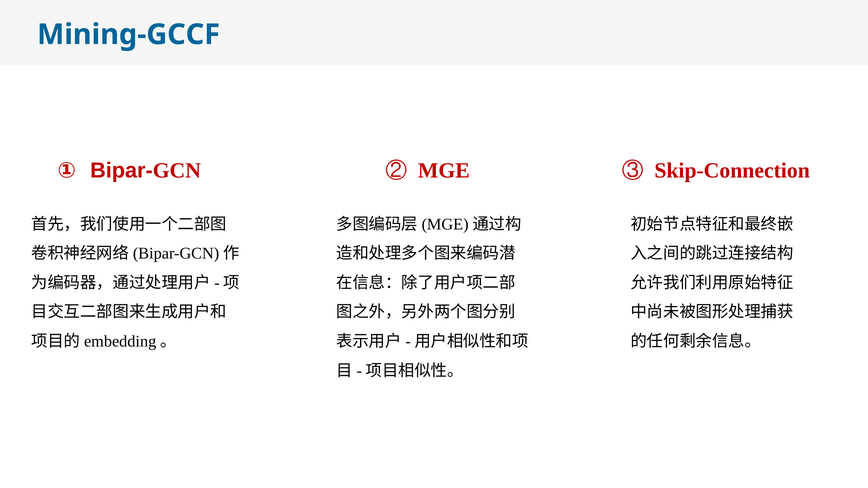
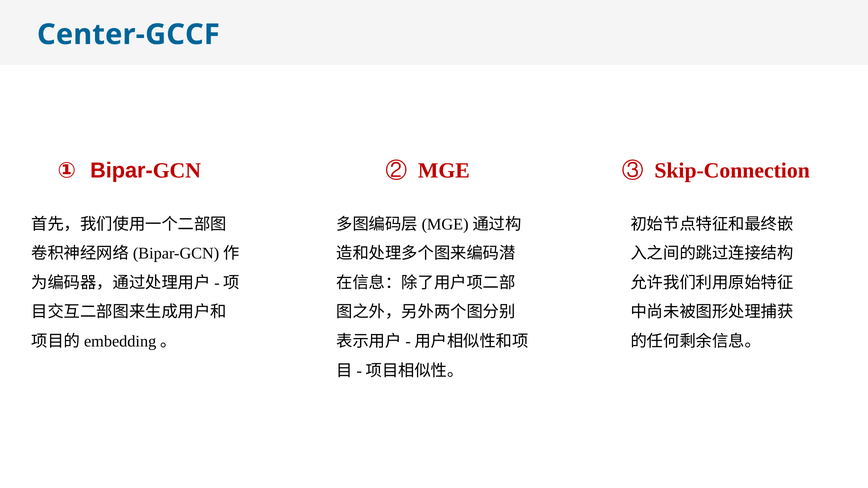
Mining-GCCF: Mining-GCCF -> Center-GCCF (128, 35)
